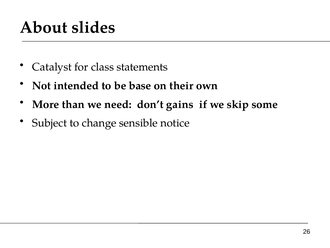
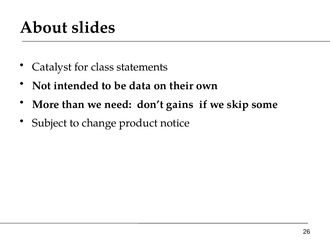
base: base -> data (140, 85)
sensible: sensible -> product (138, 123)
